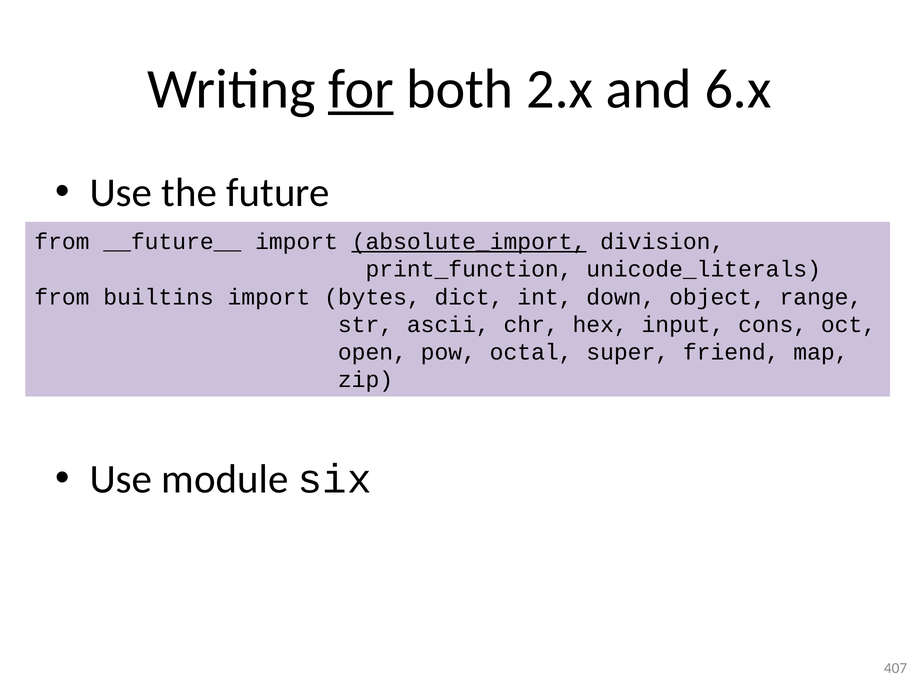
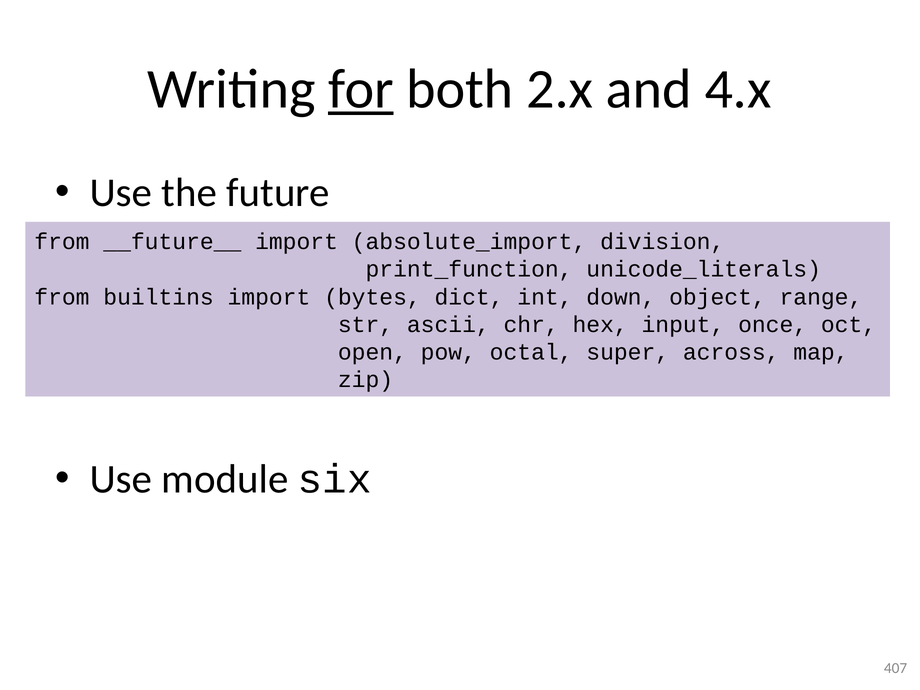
6.x: 6.x -> 4.x (738, 89)
absolute_import underline: present -> none (469, 242)
cons: cons -> once (773, 325)
friend: friend -> across (731, 352)
